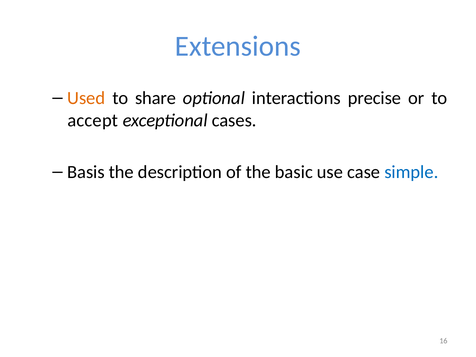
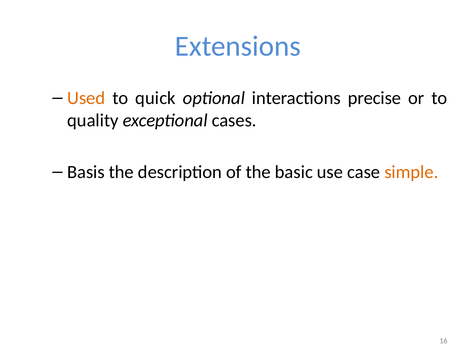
share: share -> quick (155, 98)
accept: accept -> quality (93, 120)
simple colour: blue -> orange (411, 172)
